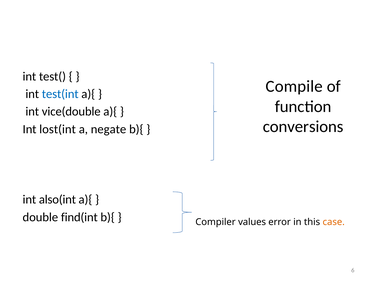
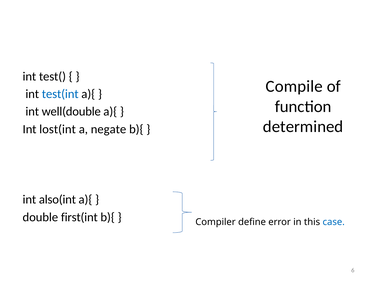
vice(double: vice(double -> well(double (71, 111)
conversions: conversions -> determined (303, 127)
find(int: find(int -> first(int (79, 217)
values: values -> define (252, 222)
case colour: orange -> blue (334, 222)
